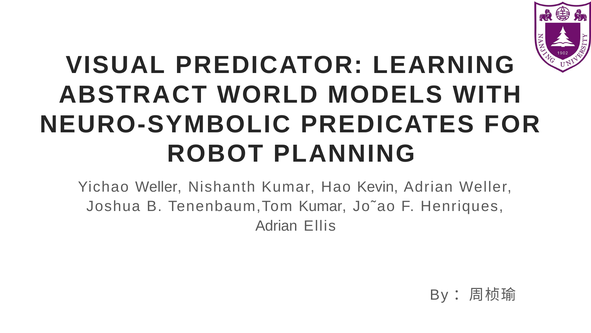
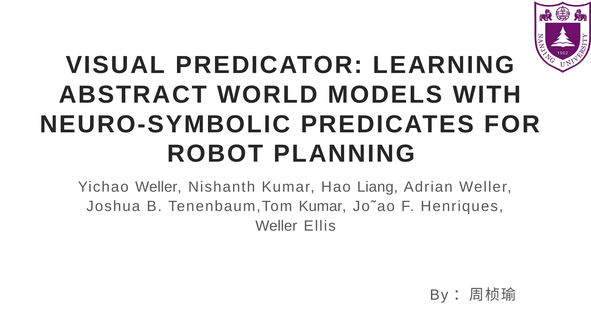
Kevin: Kevin -> Liang (377, 187)
Adrian: Adrian -> Weller (276, 226)
